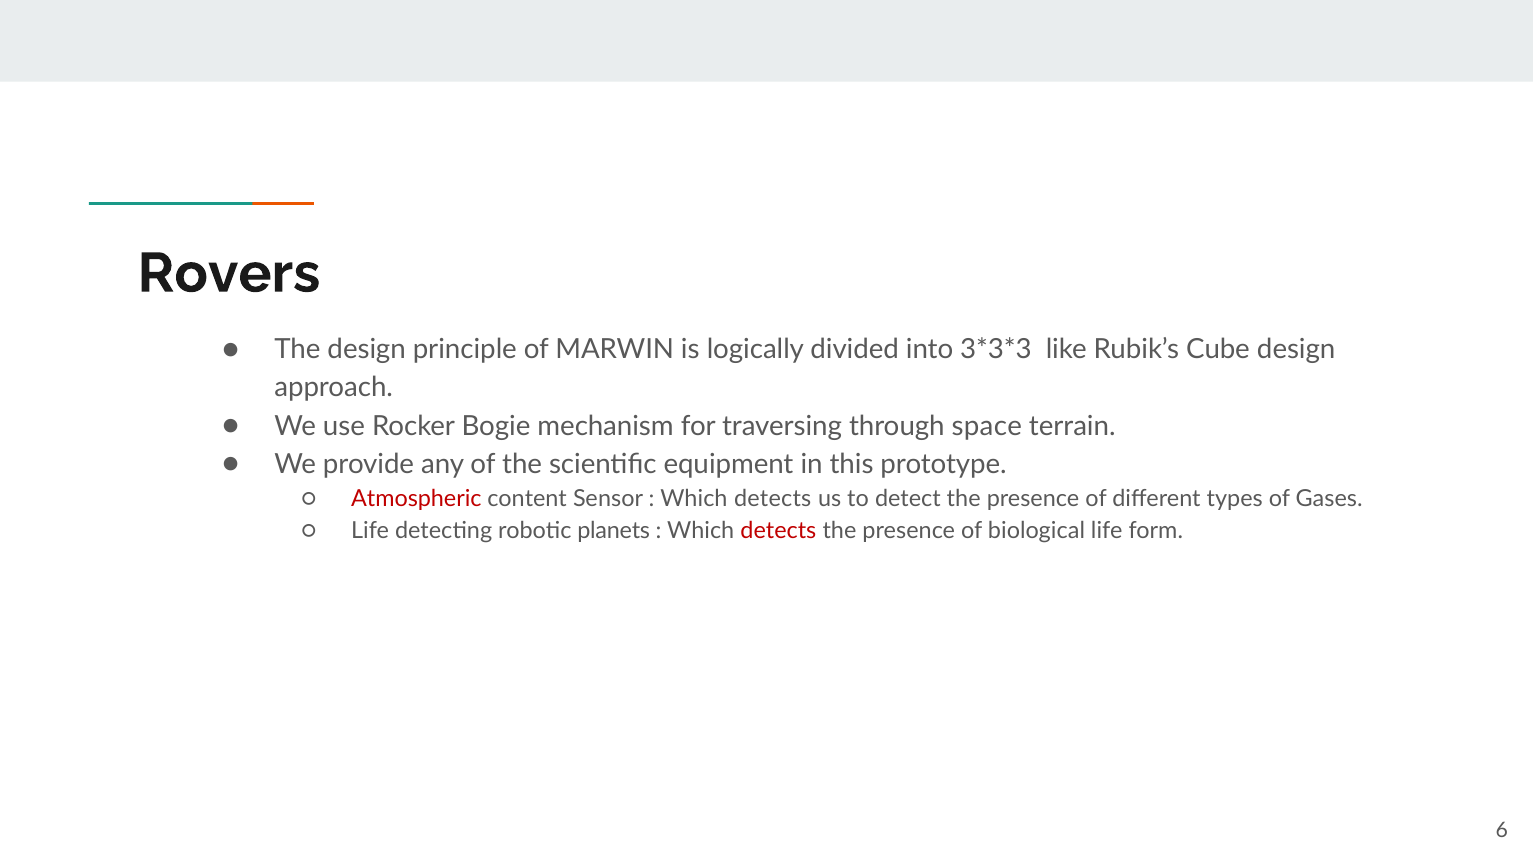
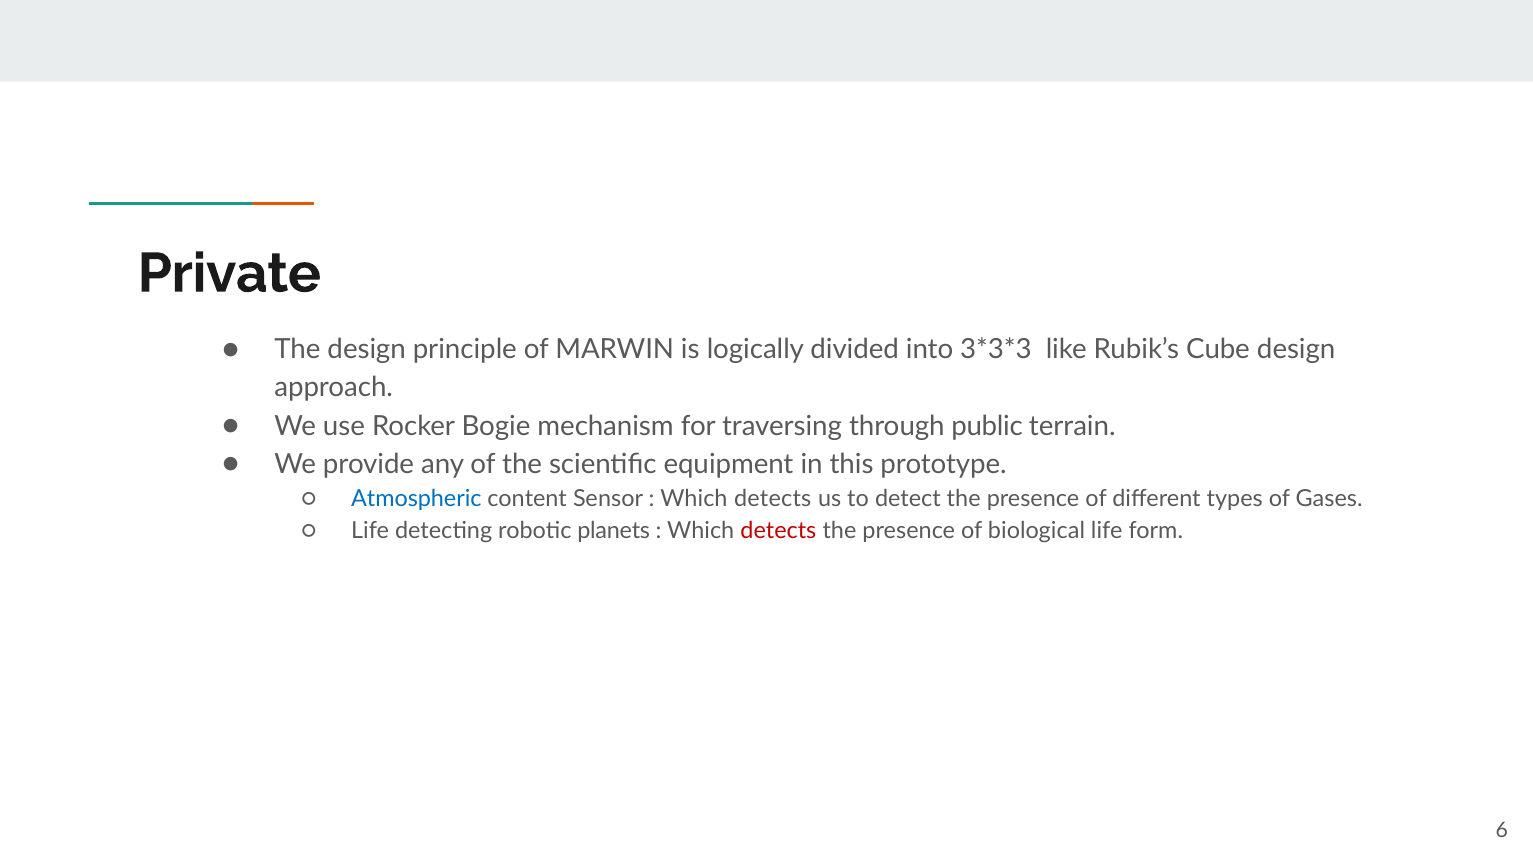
Rovers: Rovers -> Private (229, 273)
space: space -> public (987, 426)
Atmospheric colour: red -> blue (416, 499)
